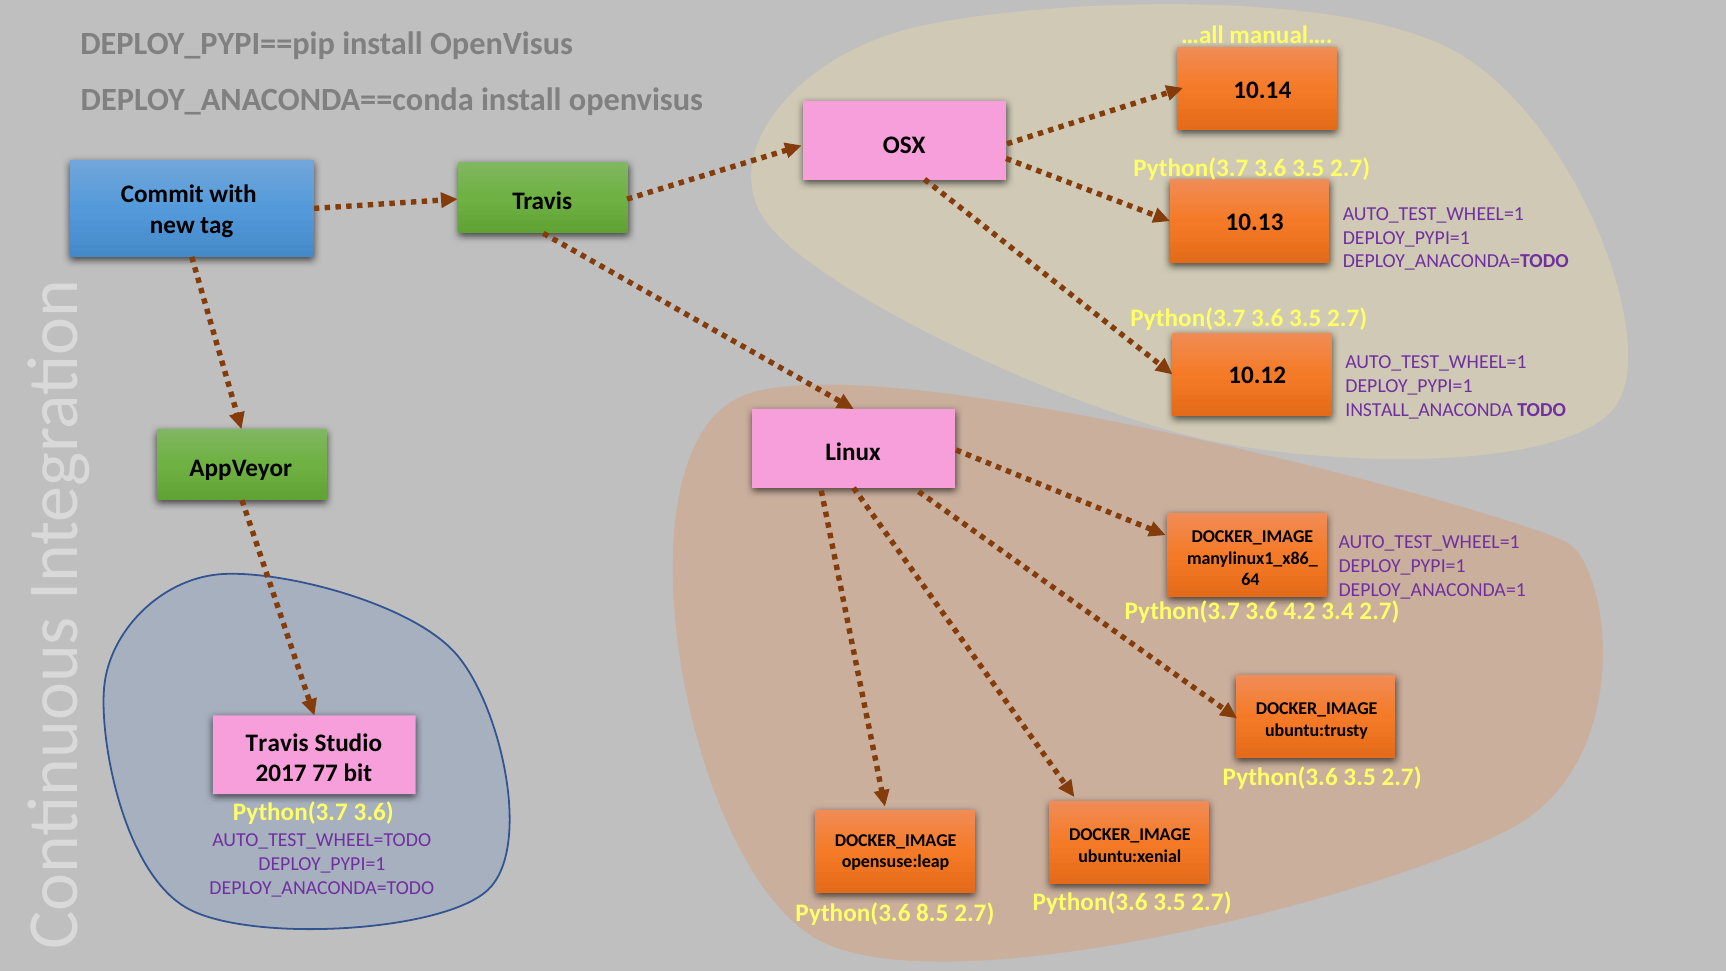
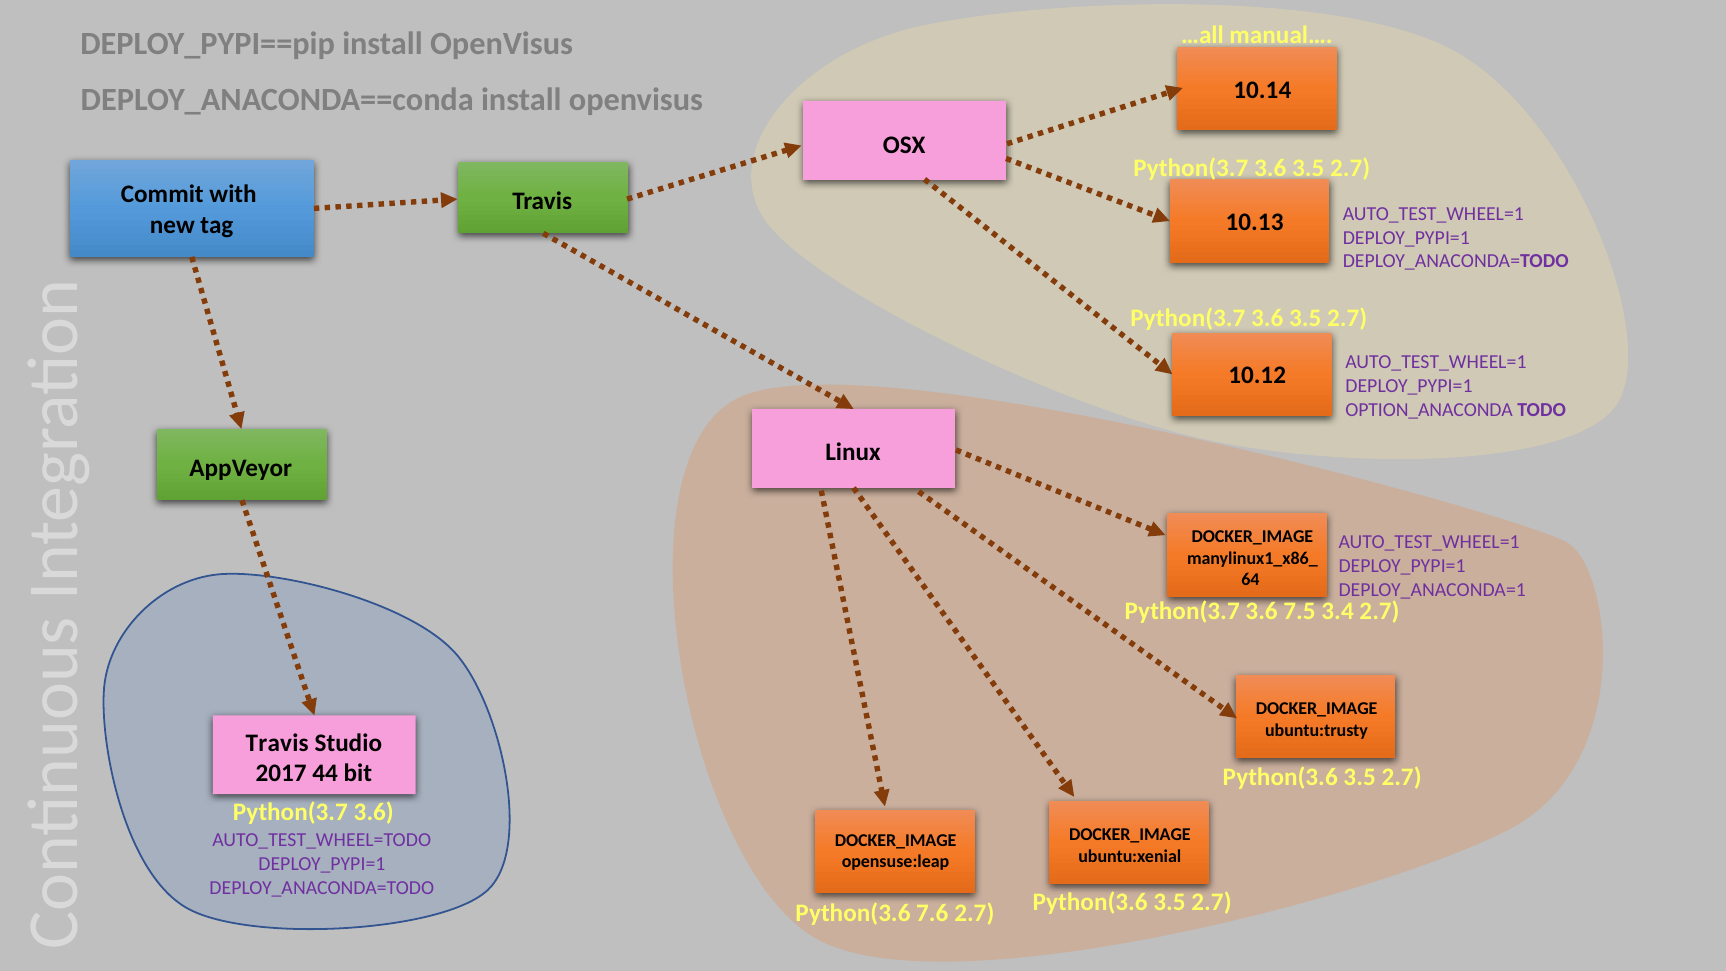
INSTALL_ANACONDA: INSTALL_ANACONDA -> OPTION_ANACONDA (1429, 410)
4.2: 4.2 -> 7.5 (1300, 611)
77: 77 -> 44 (325, 774)
8.5: 8.5 -> 7.6 (932, 913)
